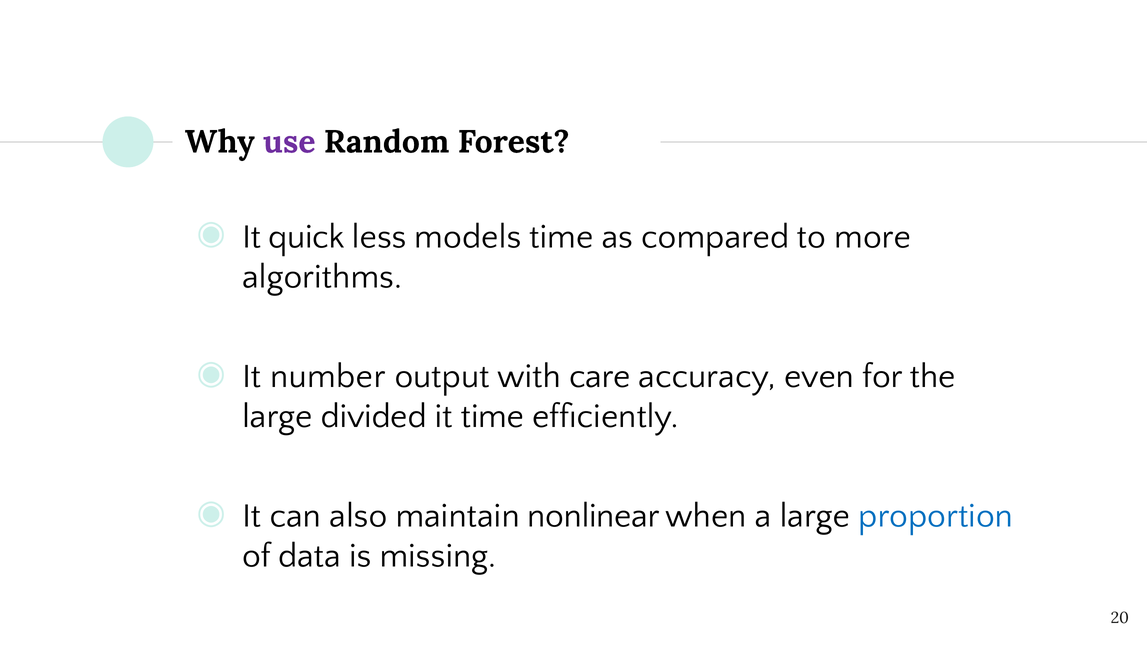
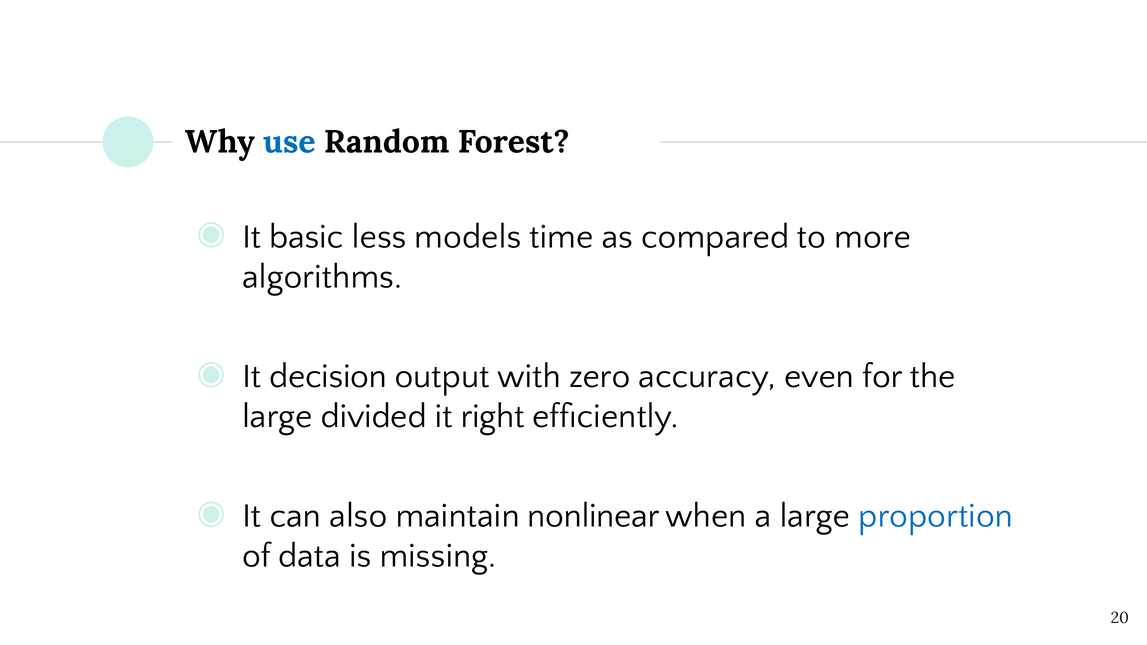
use colour: purple -> blue (289, 142)
quick: quick -> basic (306, 237)
number: number -> decision (328, 376)
care: care -> zero (600, 376)
it time: time -> right (493, 416)
